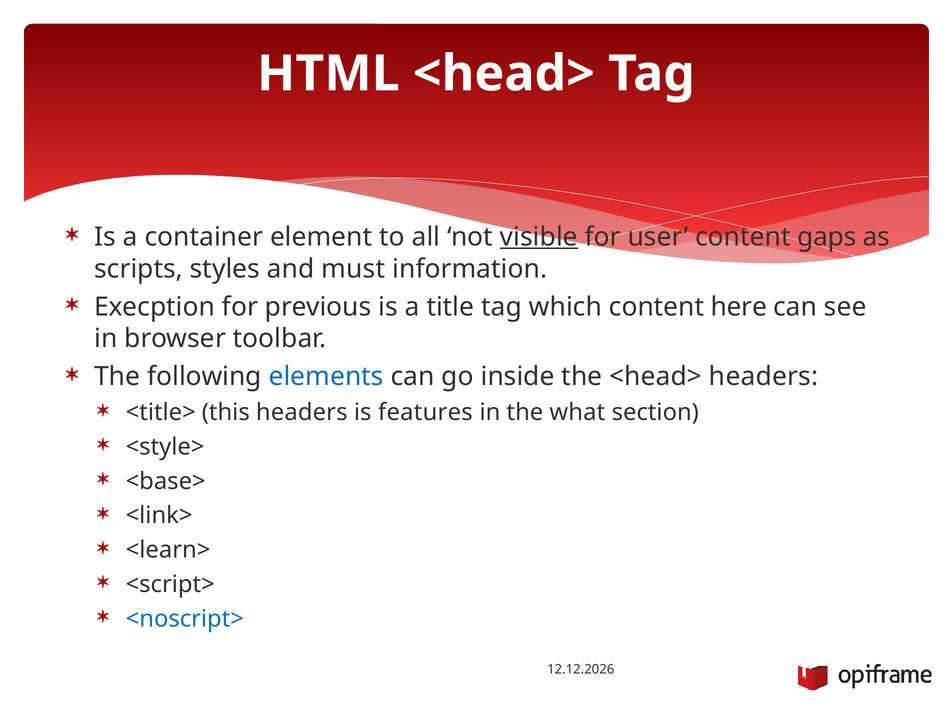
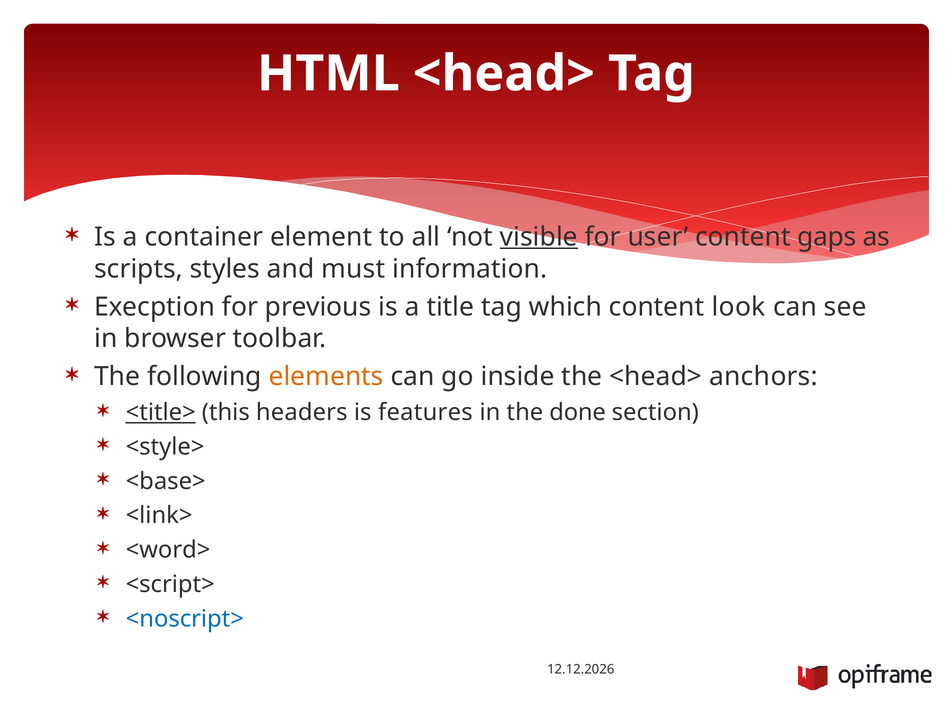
here: here -> look (739, 307)
elements colour: blue -> orange (326, 377)
<head> headers: headers -> anchors (764, 377)
<title> underline: none -> present (161, 412)
what: what -> done (578, 412)
<learn>: <learn> -> <word> (168, 550)
